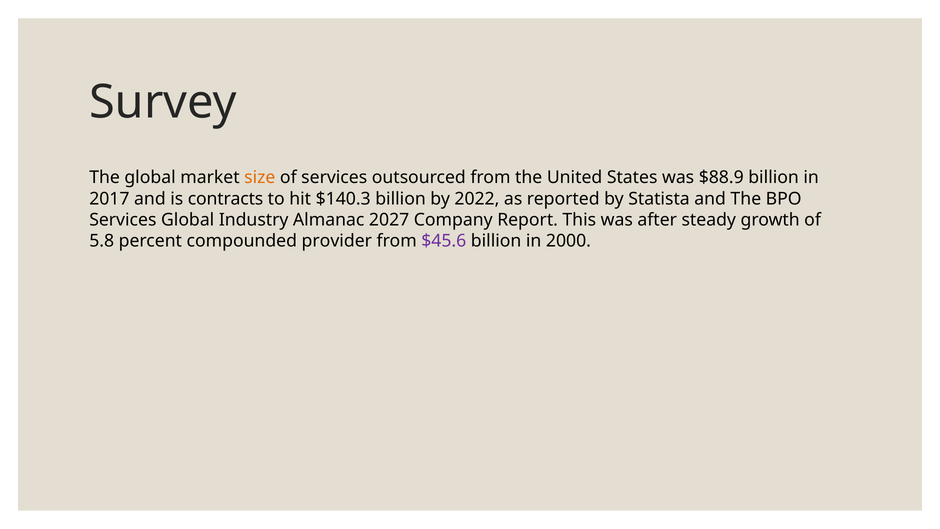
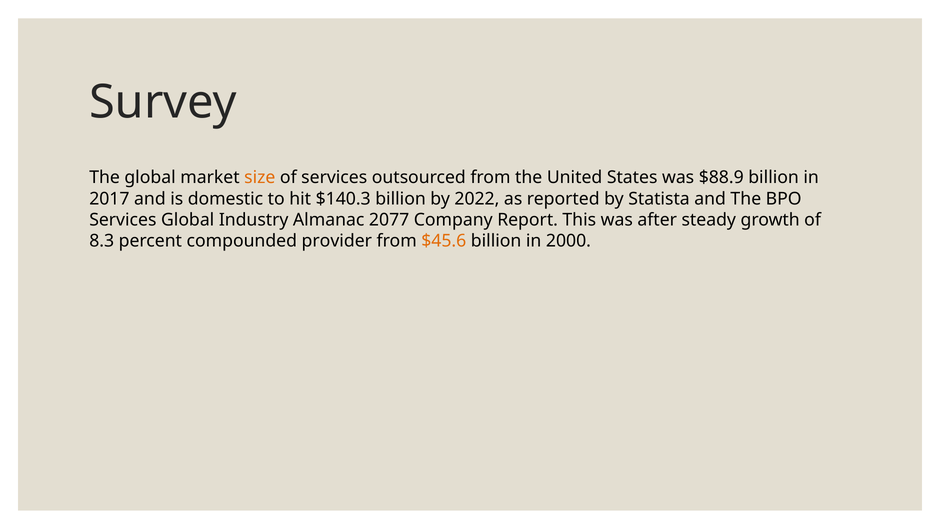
contracts: contracts -> domestic (225, 199)
2027: 2027 -> 2077 (389, 220)
5.8: 5.8 -> 8.3 (102, 241)
$45.6 colour: purple -> orange (444, 241)
